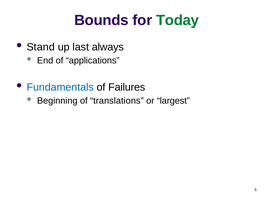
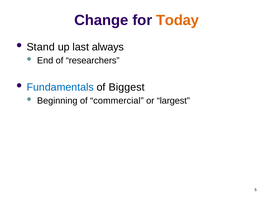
Bounds: Bounds -> Change (101, 20)
Today colour: green -> orange (178, 20)
applications: applications -> researchers (93, 61)
Failures: Failures -> Biggest (127, 87)
translations: translations -> commercial (117, 101)
